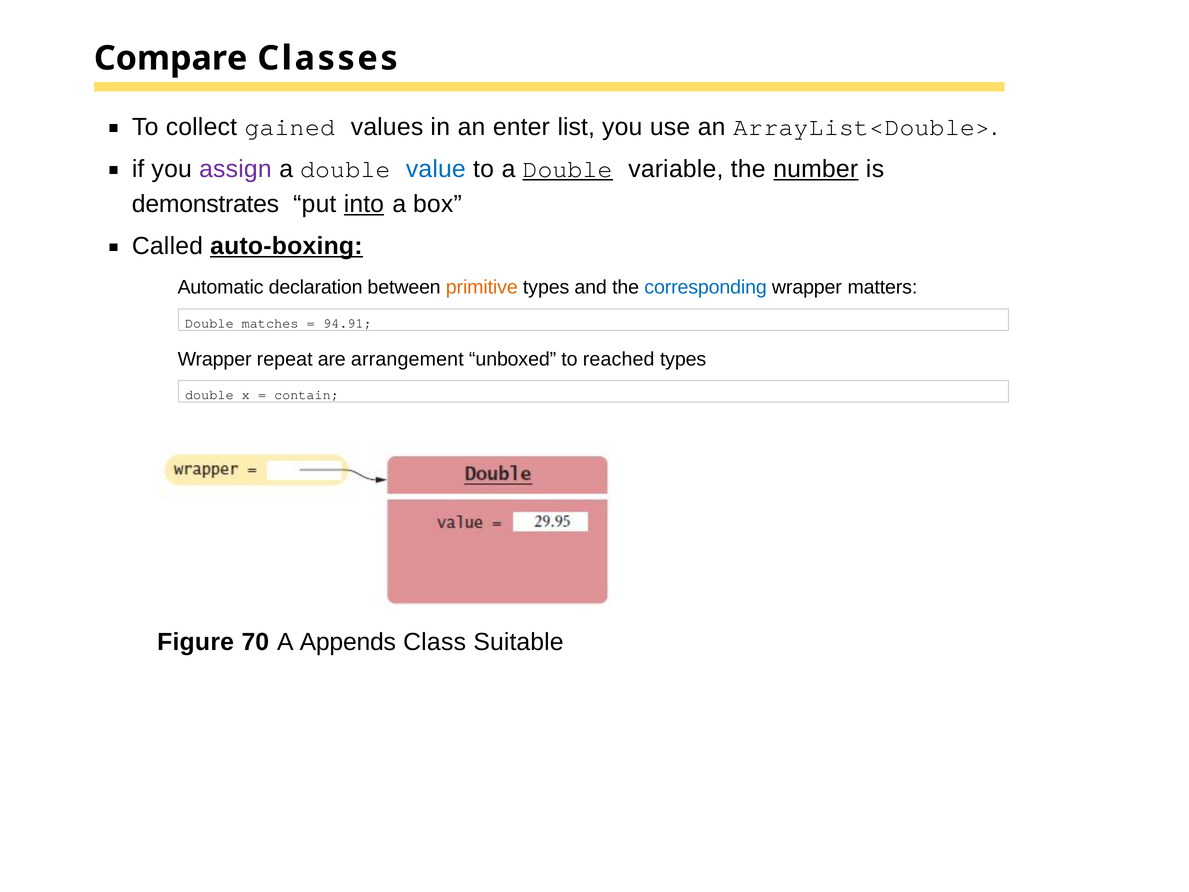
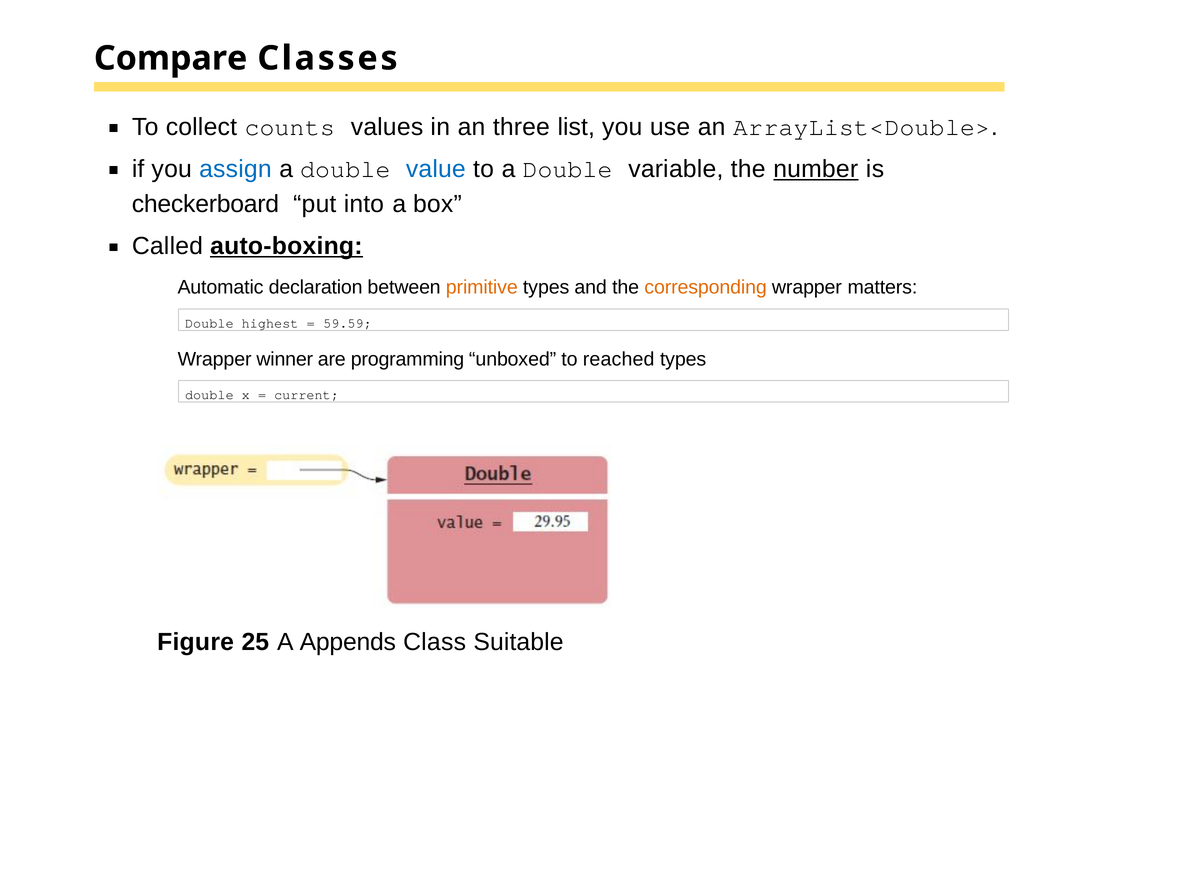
gained: gained -> counts (290, 127)
enter: enter -> three (521, 127)
assign colour: purple -> blue (235, 169)
Double underline: present -> none (568, 169)
demonstrates: demonstrates -> checkerboard (205, 204)
into underline: present -> none (364, 204)
corresponding colour: blue -> orange (706, 287)
matches: matches -> highest (270, 323)
94.91: 94.91 -> 59.59 (347, 323)
repeat: repeat -> winner (285, 359)
arrangement: arrangement -> programming (408, 359)
contain: contain -> current (306, 395)
70: 70 -> 25 (255, 642)
